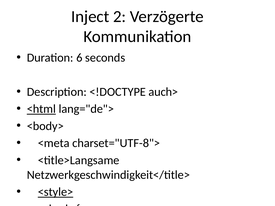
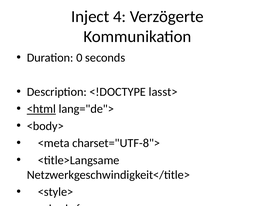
2: 2 -> 4 (120, 17)
6: 6 -> 0 (79, 58)
auch>: auch> -> lasst> (163, 92)
<style> underline: present -> none (56, 192)
